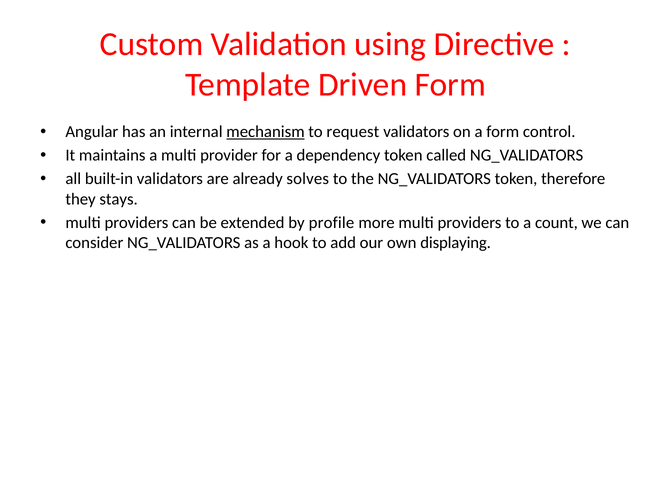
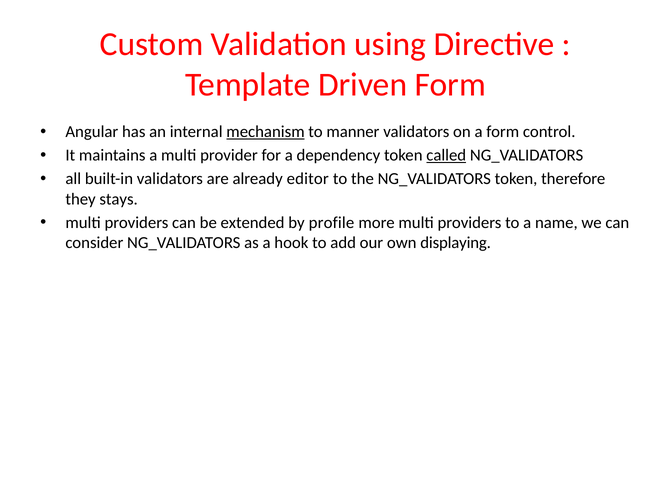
request: request -> manner (353, 132)
called underline: none -> present (446, 156)
solves: solves -> editor (308, 179)
count: count -> name (556, 223)
